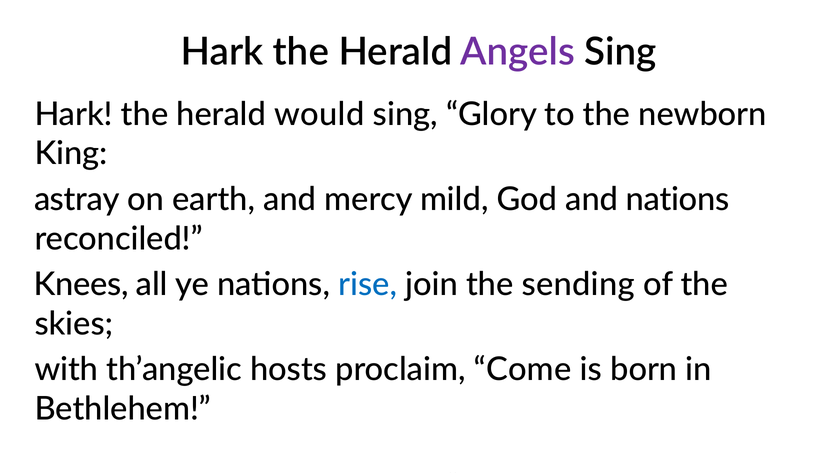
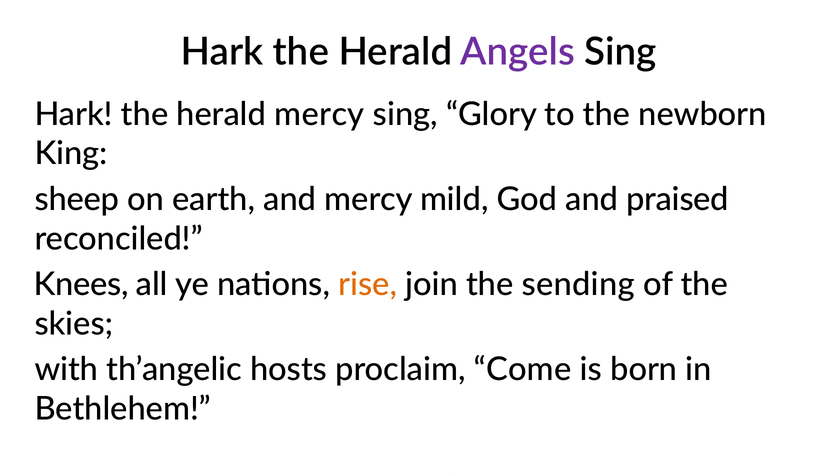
herald would: would -> mercy (319, 114)
astray: astray -> sheep (77, 199)
and nations: nations -> praised (678, 199)
rise colour: blue -> orange (368, 284)
